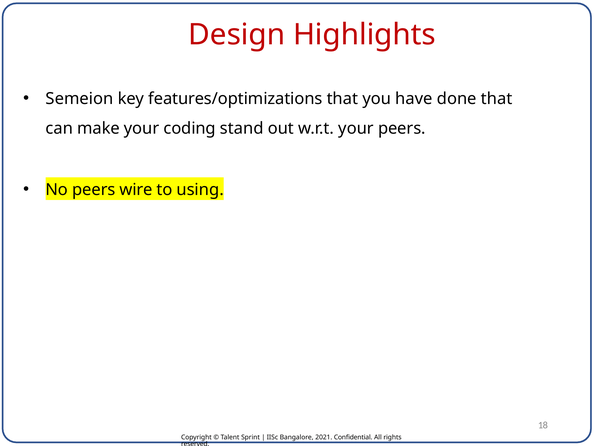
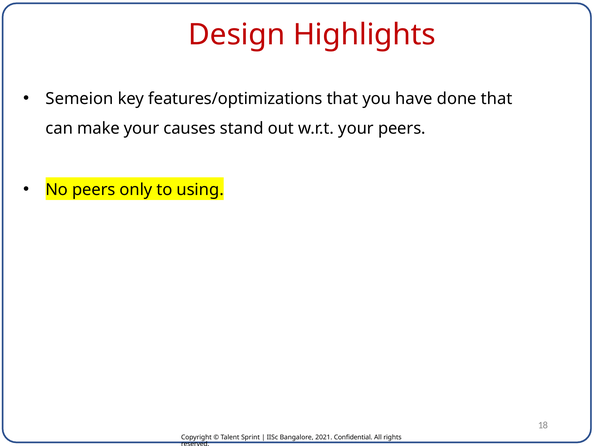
coding: coding -> causes (190, 129)
wire: wire -> only (136, 190)
